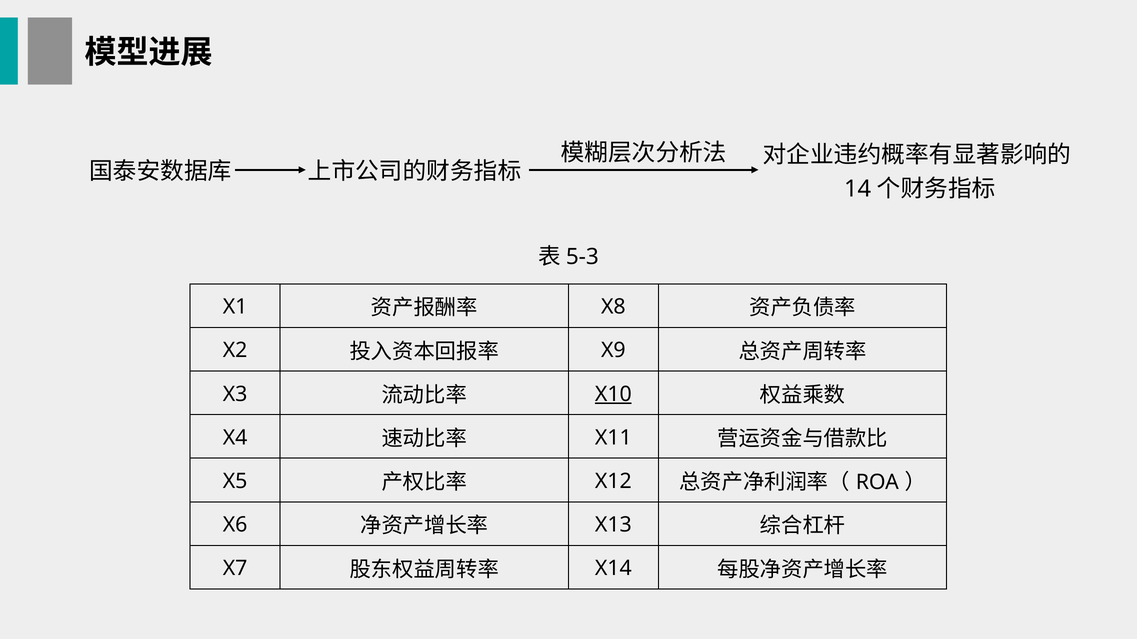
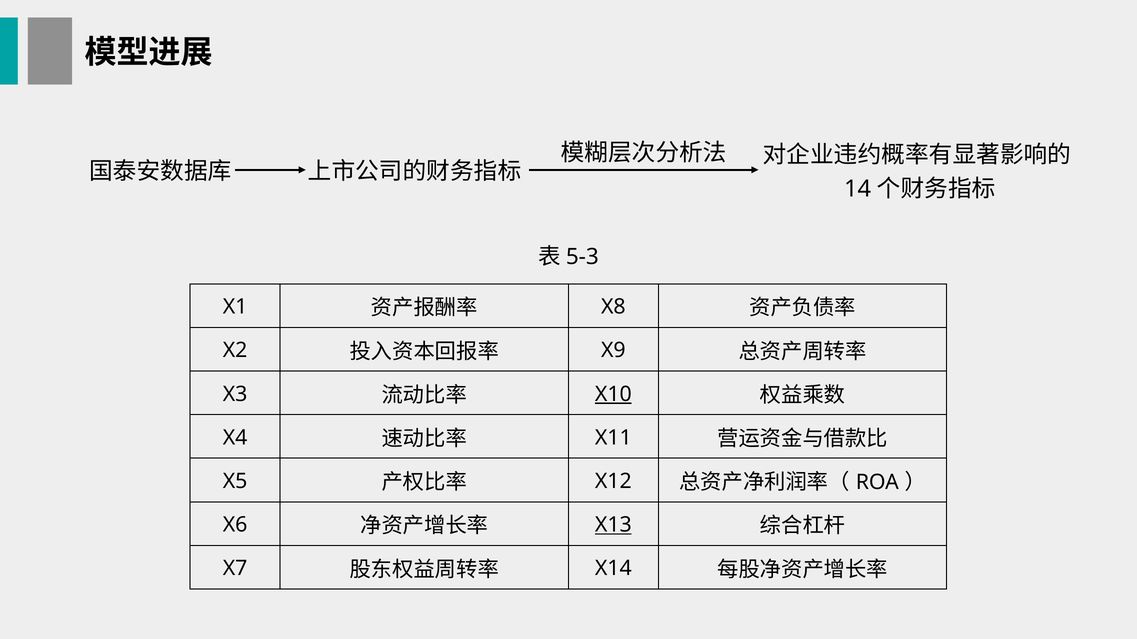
X13 underline: none -> present (613, 525)
